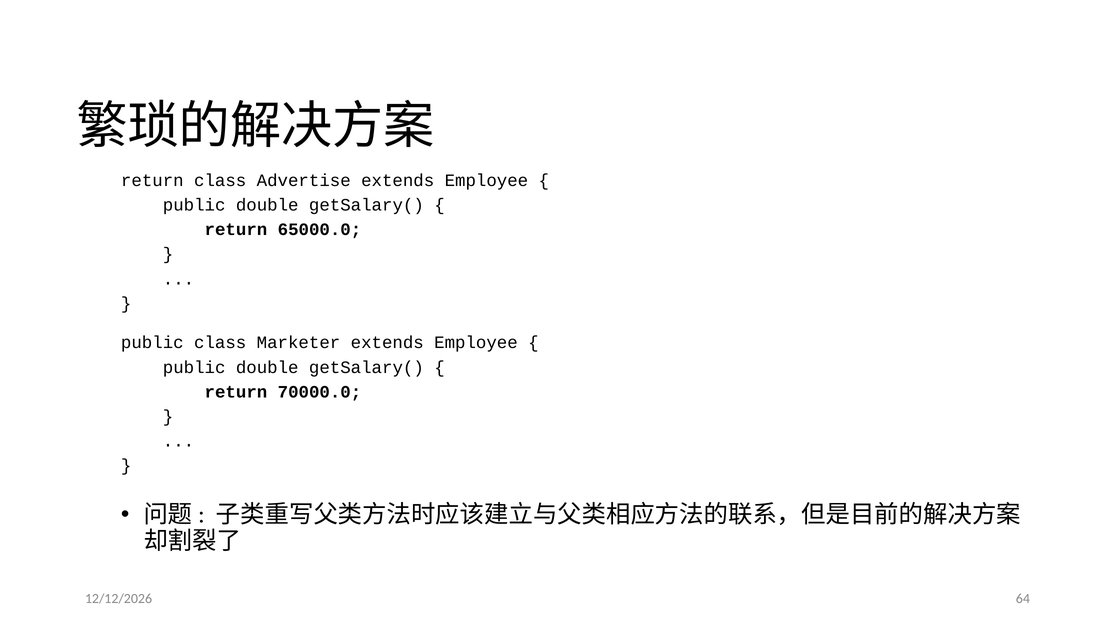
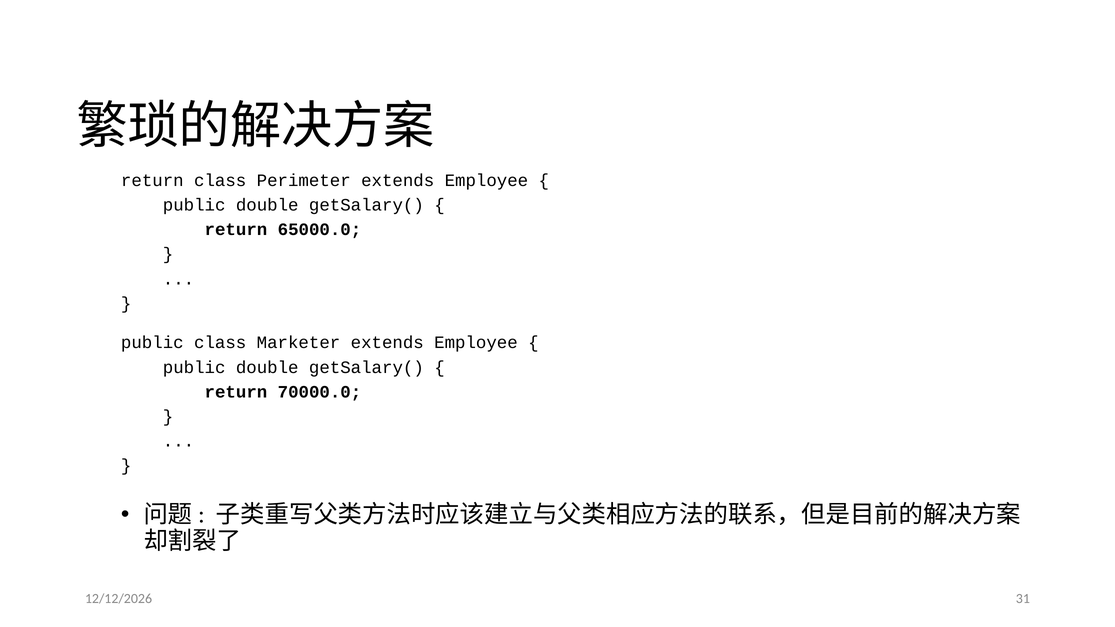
Advertise: Advertise -> Perimeter (304, 180)
64: 64 -> 31 (1023, 599)
